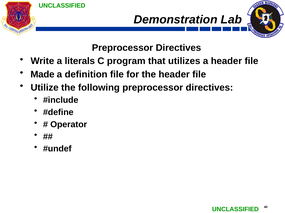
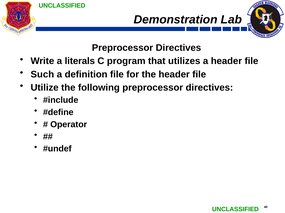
Made: Made -> Such (42, 75)
